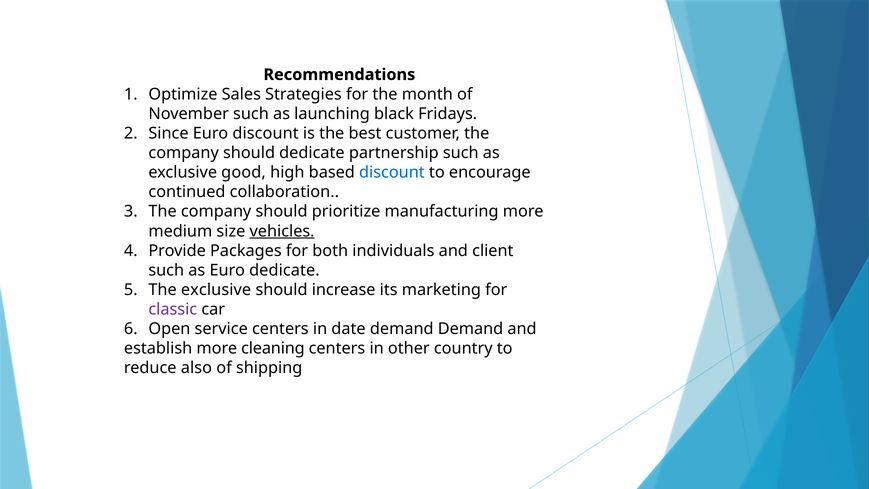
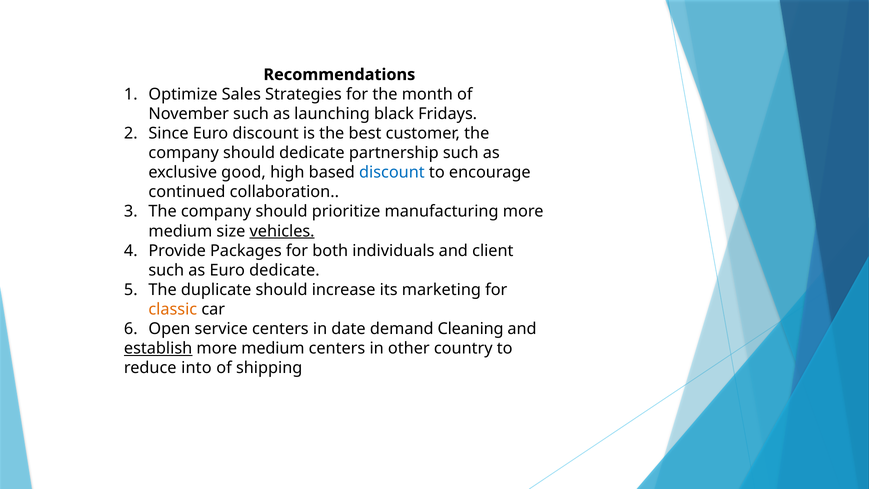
The exclusive: exclusive -> duplicate (216, 290)
classic colour: purple -> orange (173, 309)
demand Demand: Demand -> Cleaning (471, 329)
establish underline: none -> present (158, 348)
cleaning: cleaning -> medium (273, 348)
also: also -> into (196, 368)
